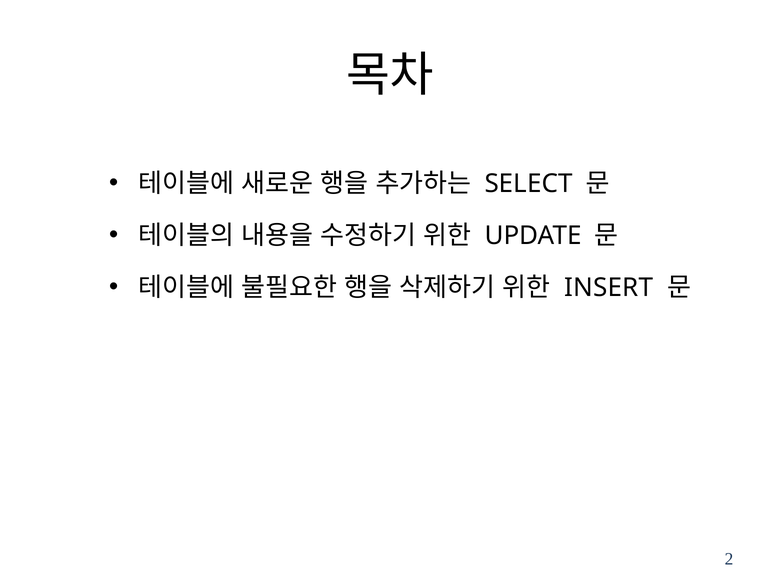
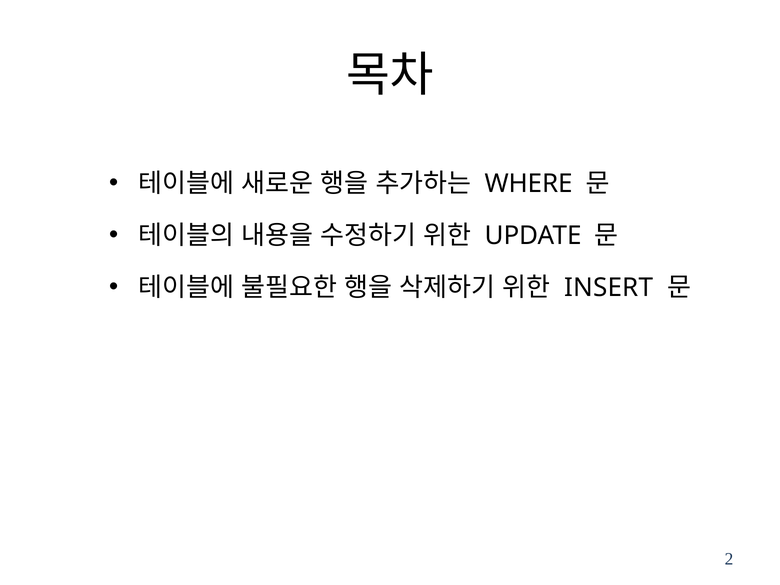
SELECT: SELECT -> WHERE (529, 184)
